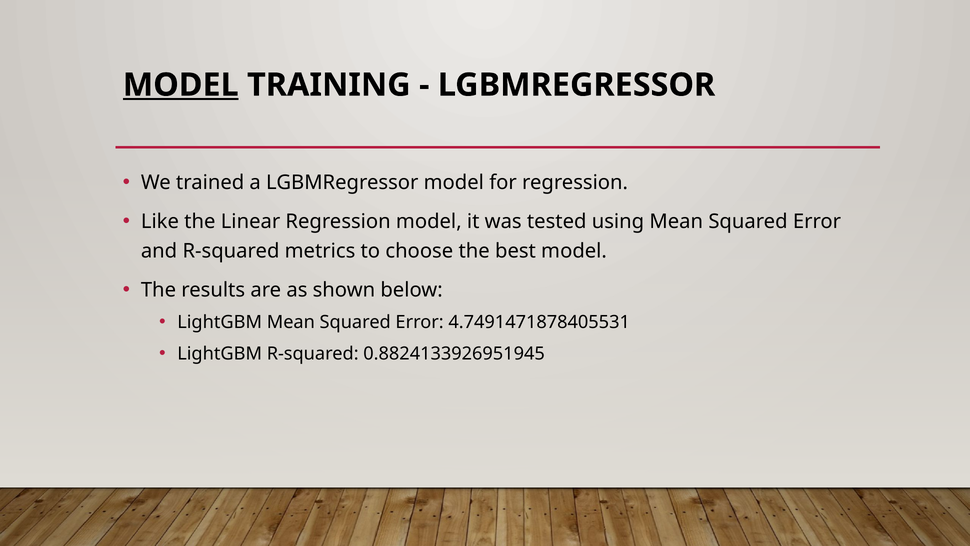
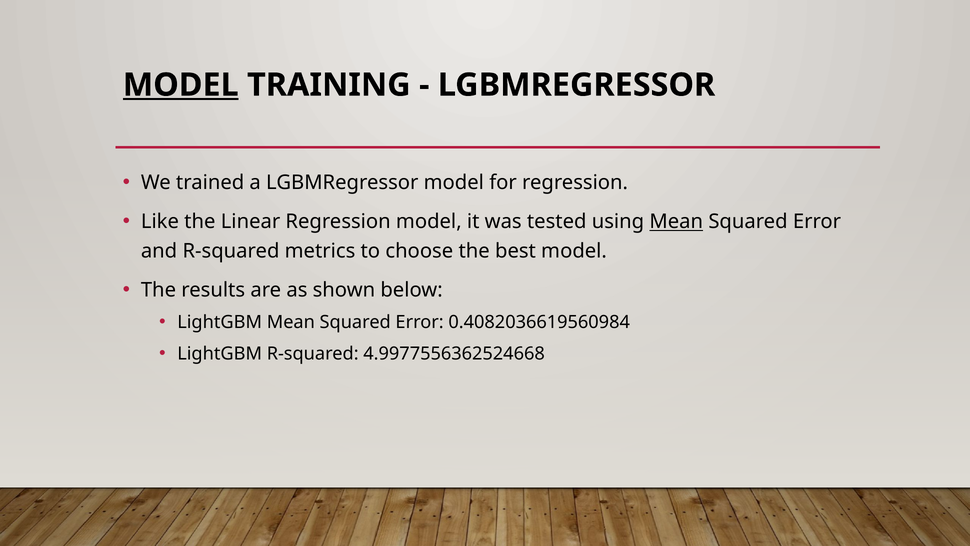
Mean underline: none -> present (676, 222)
4.7491471878405531: 4.7491471878405531 -> 0.4082036619560984 (539, 322)
0.8824133926951945: 0.8824133926951945 -> 4.9977556362524668 (454, 353)
